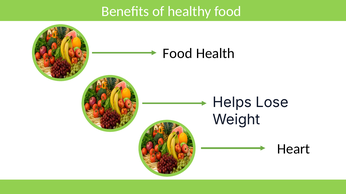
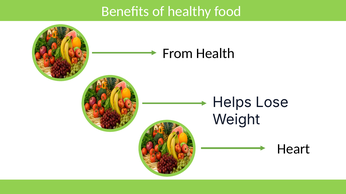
Food: Food -> From (178, 54)
